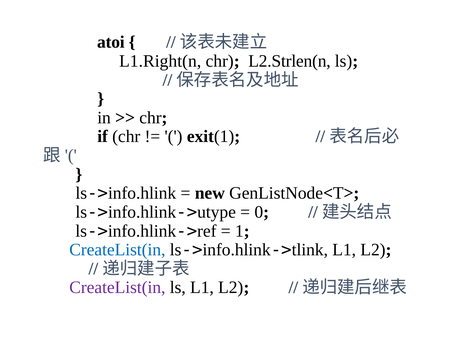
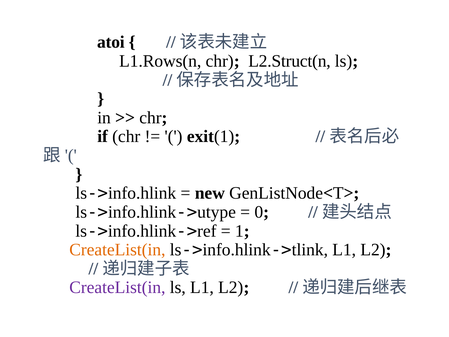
L1.Right(n: L1.Right(n -> L1.Rows(n (160, 61)
L2.Strlen(n: L2.Strlen(n -> L2.Struct(n (289, 61)
CreateList(in colour: blue -> orange (117, 250)
